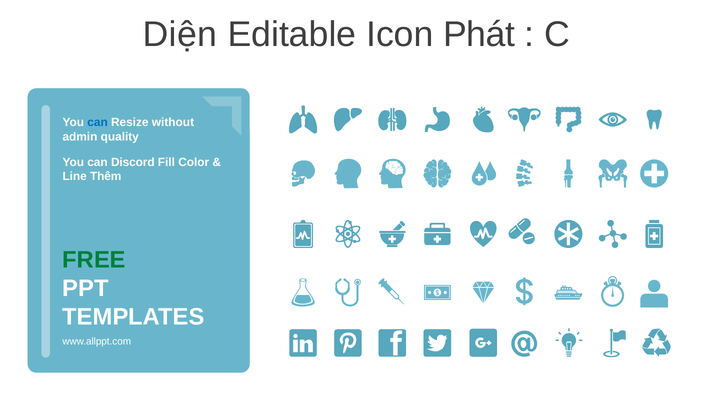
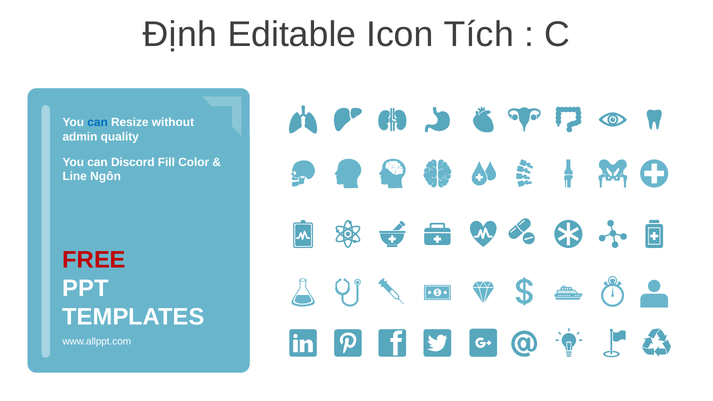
Diện: Diện -> Định (180, 35)
Phát: Phát -> Tích (479, 35)
Thêm: Thêm -> Ngôn (106, 177)
FREE colour: green -> red (94, 260)
